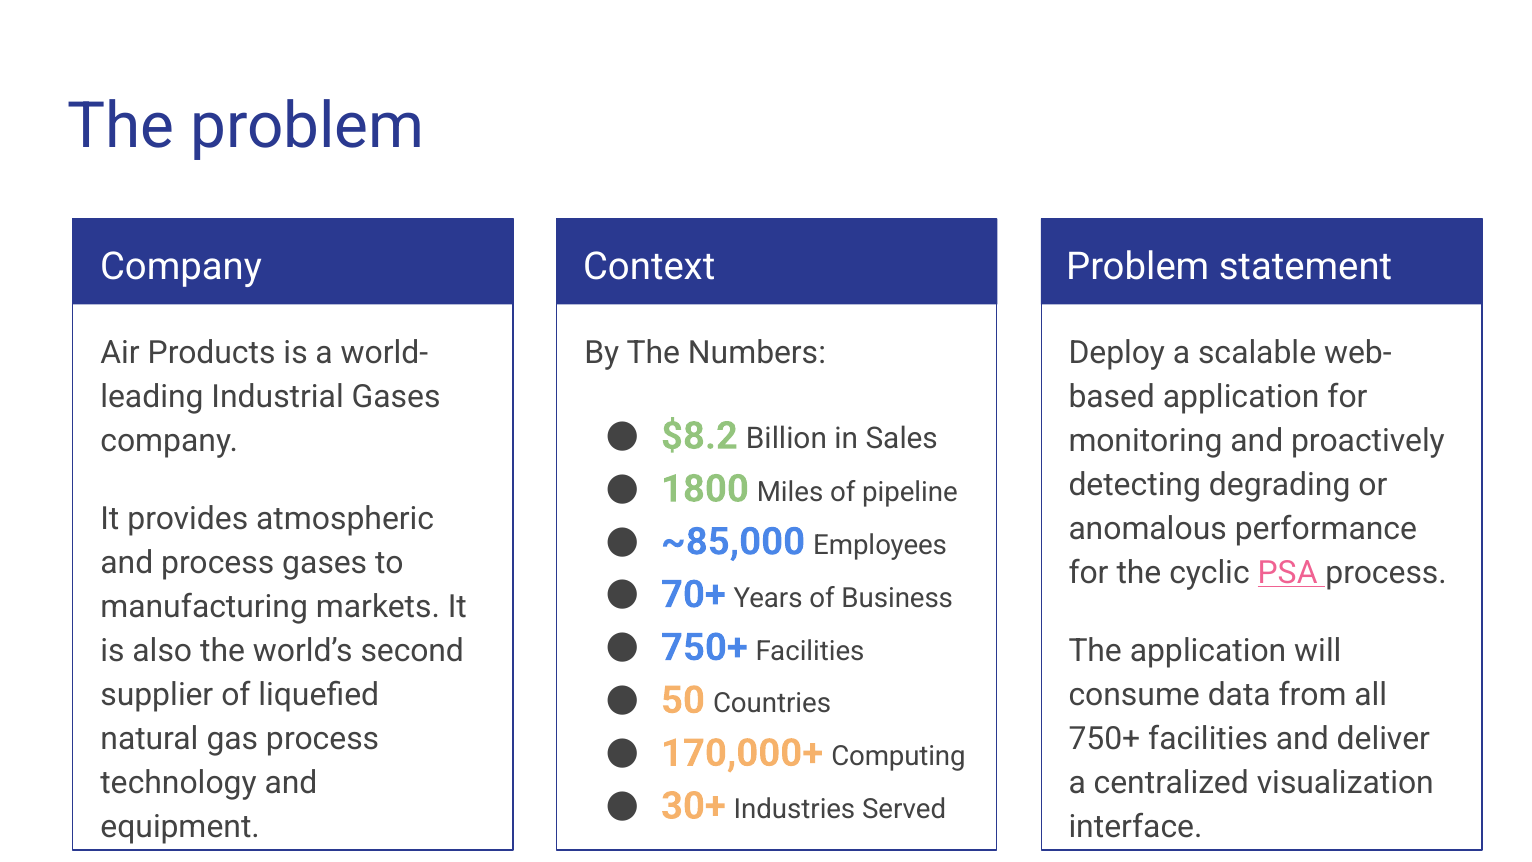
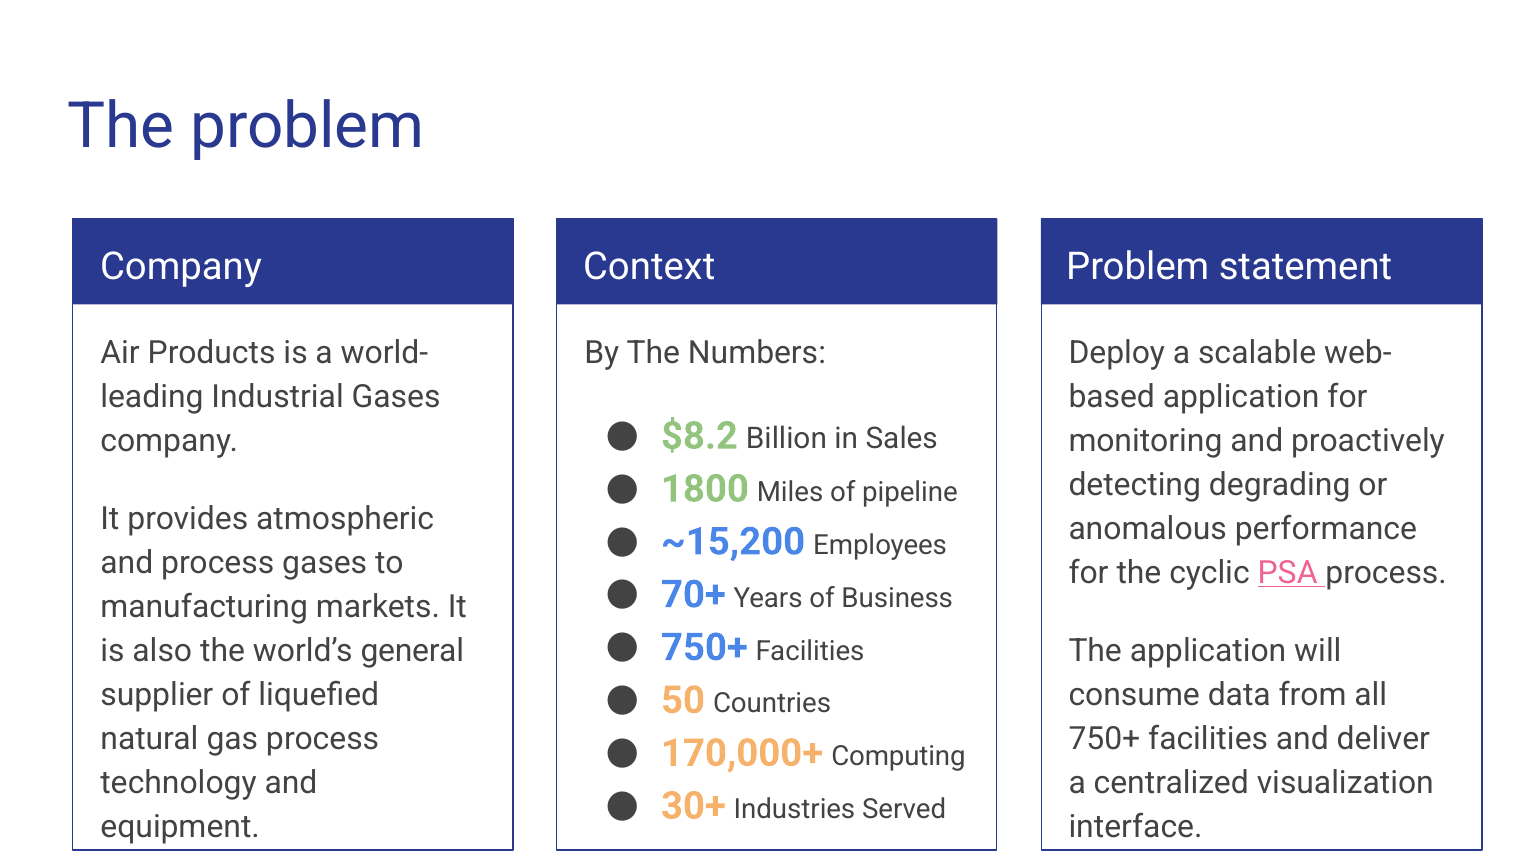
~85,000: ~85,000 -> ~15,200 (733, 542)
second: second -> general (412, 651)
